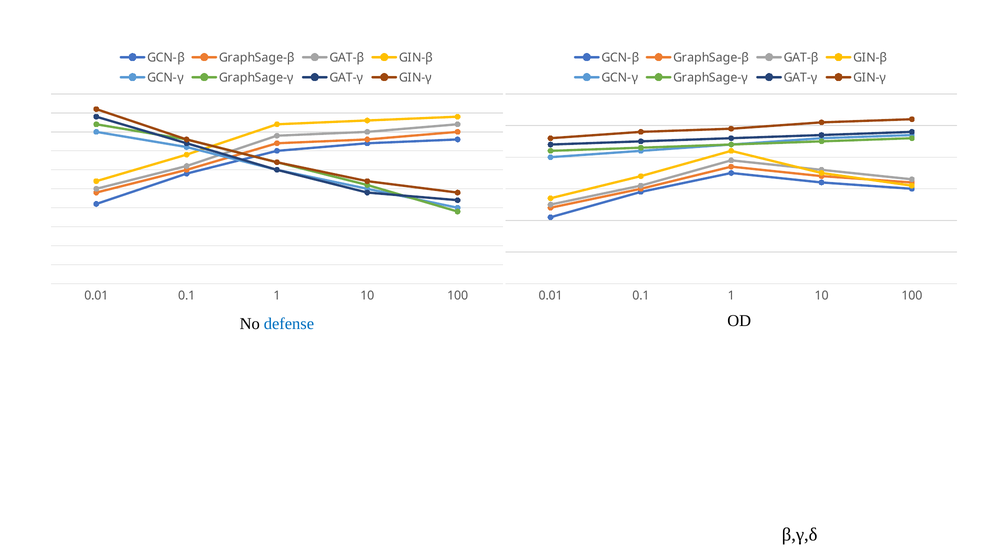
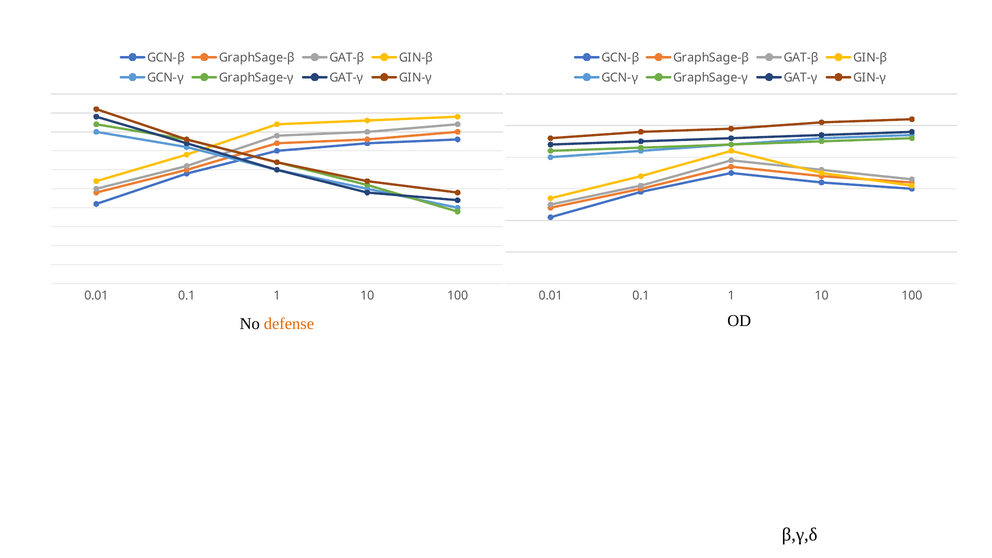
defense colour: blue -> orange (289, 324)
